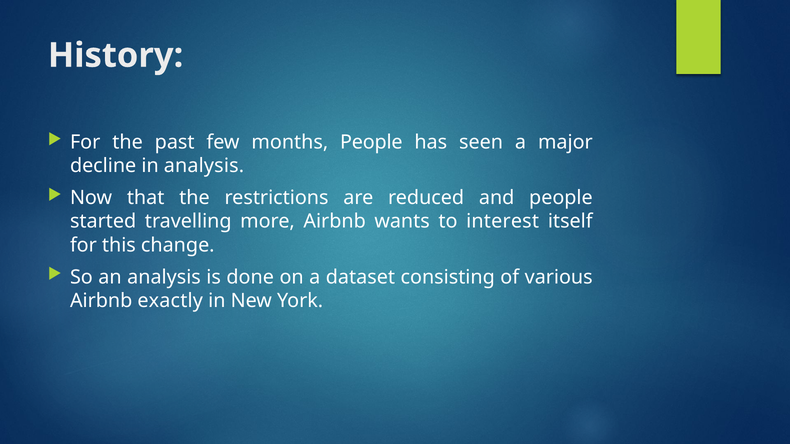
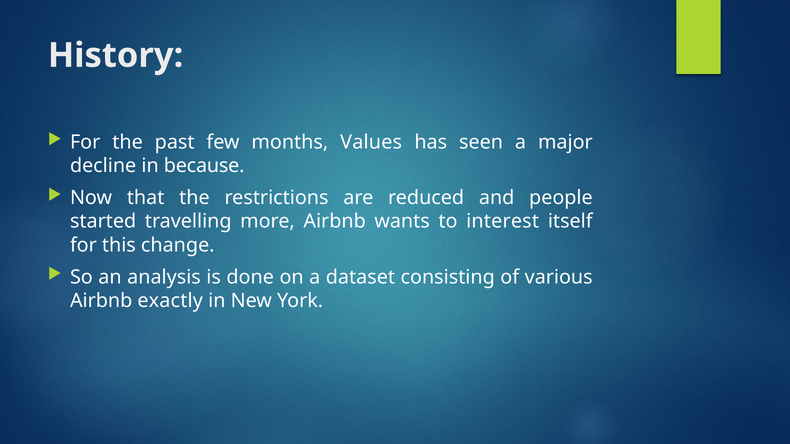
months People: People -> Values (371, 142)
in analysis: analysis -> because (204, 166)
